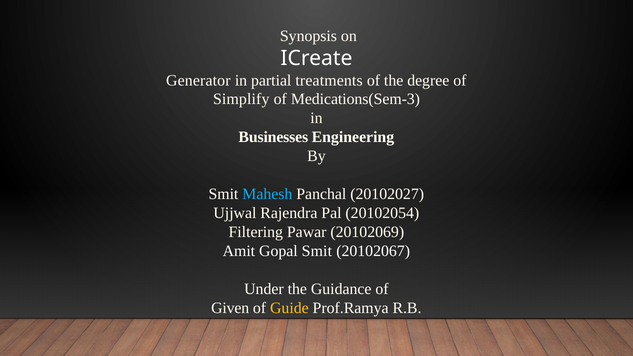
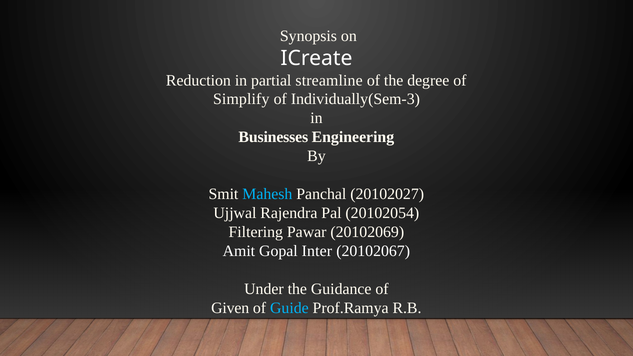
Generator: Generator -> Reduction (198, 80)
treatments: treatments -> streamline (329, 80)
Medications(Sem-3: Medications(Sem-3 -> Individually(Sem-3 (355, 99)
Gopal Smit: Smit -> Inter (317, 251)
Guide colour: yellow -> light blue (289, 308)
